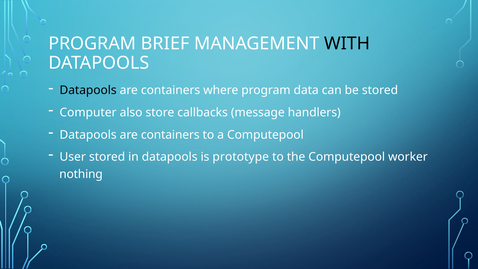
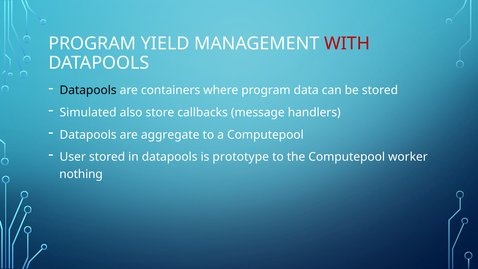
BRIEF: BRIEF -> YIELD (165, 43)
WITH colour: black -> red (347, 43)
Computer: Computer -> Simulated (88, 112)
containers: containers -> aggregate (170, 135)
